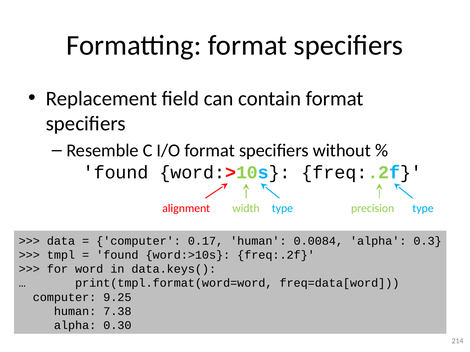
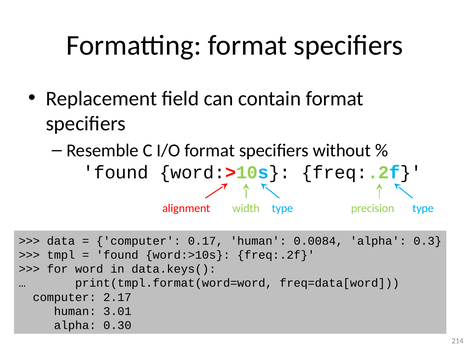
9.25: 9.25 -> 2.17 (117, 298)
7.38: 7.38 -> 3.01 (117, 312)
